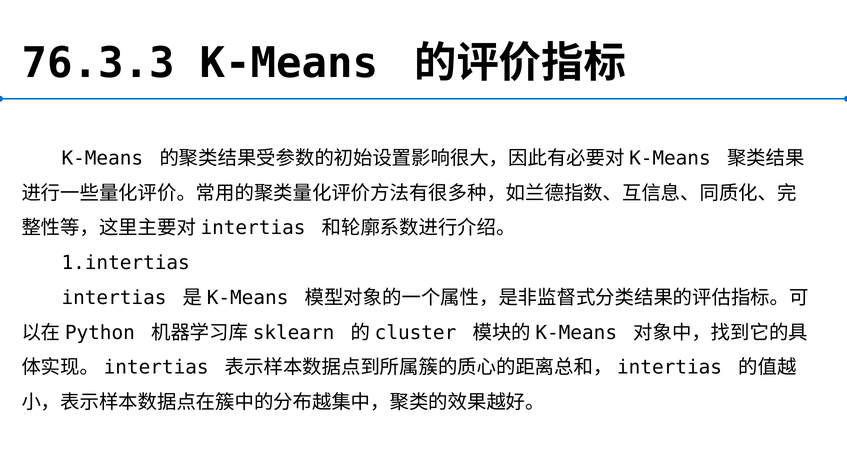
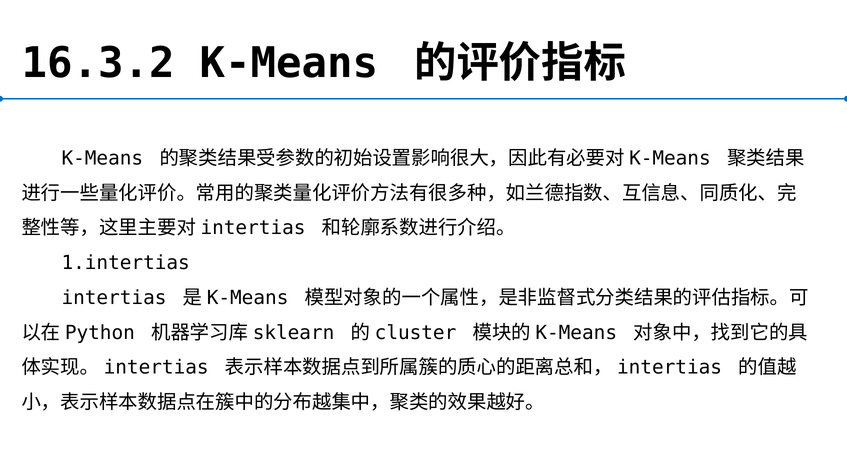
76.3.3: 76.3.3 -> 16.3.2 (98, 63)
